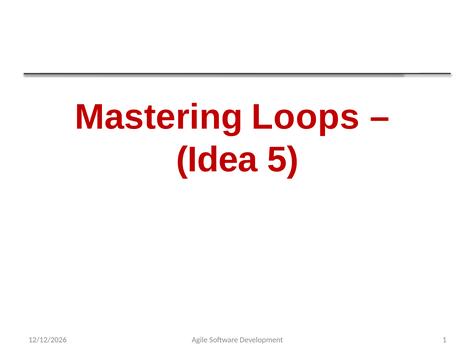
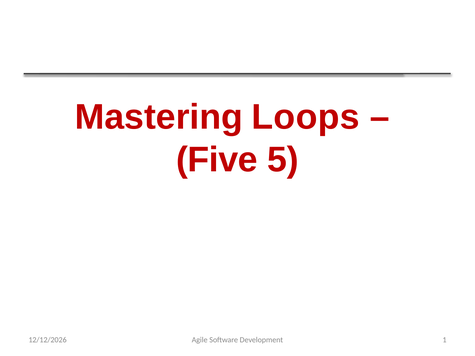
Idea: Idea -> Five (217, 160)
